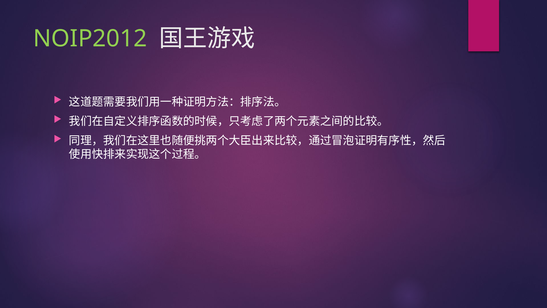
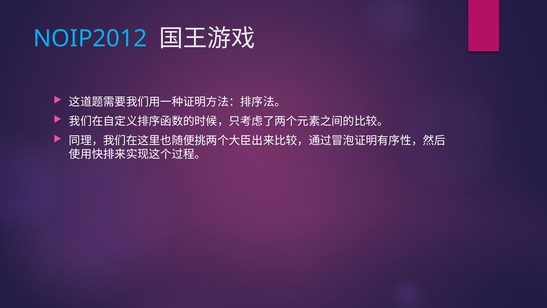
NOIP2012 colour: light green -> light blue (90, 38)
